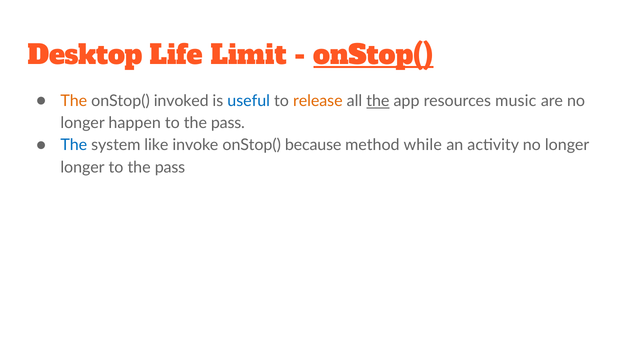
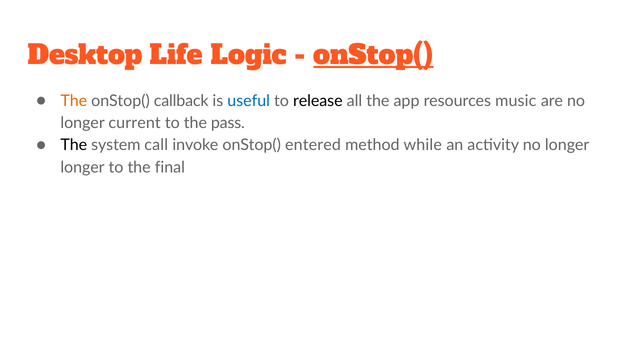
Limit: Limit -> Logic (249, 56)
invoked: invoked -> callback (181, 101)
release colour: orange -> black (318, 101)
the underline: present -> none (378, 101)
happen: happen -> current (135, 123)
The colour: blue -> black (74, 145)
like: like -> call (156, 145)
because: because -> entered (313, 145)
pass: pass -> final (170, 167)
